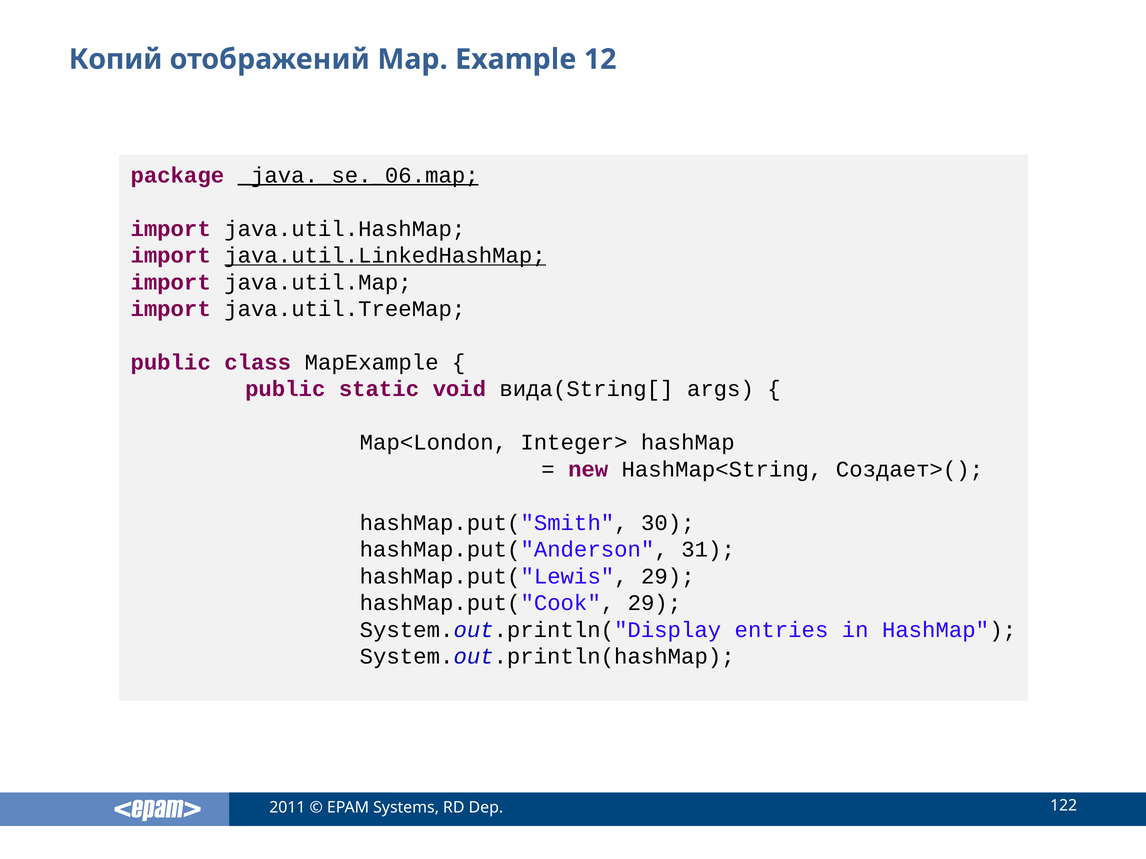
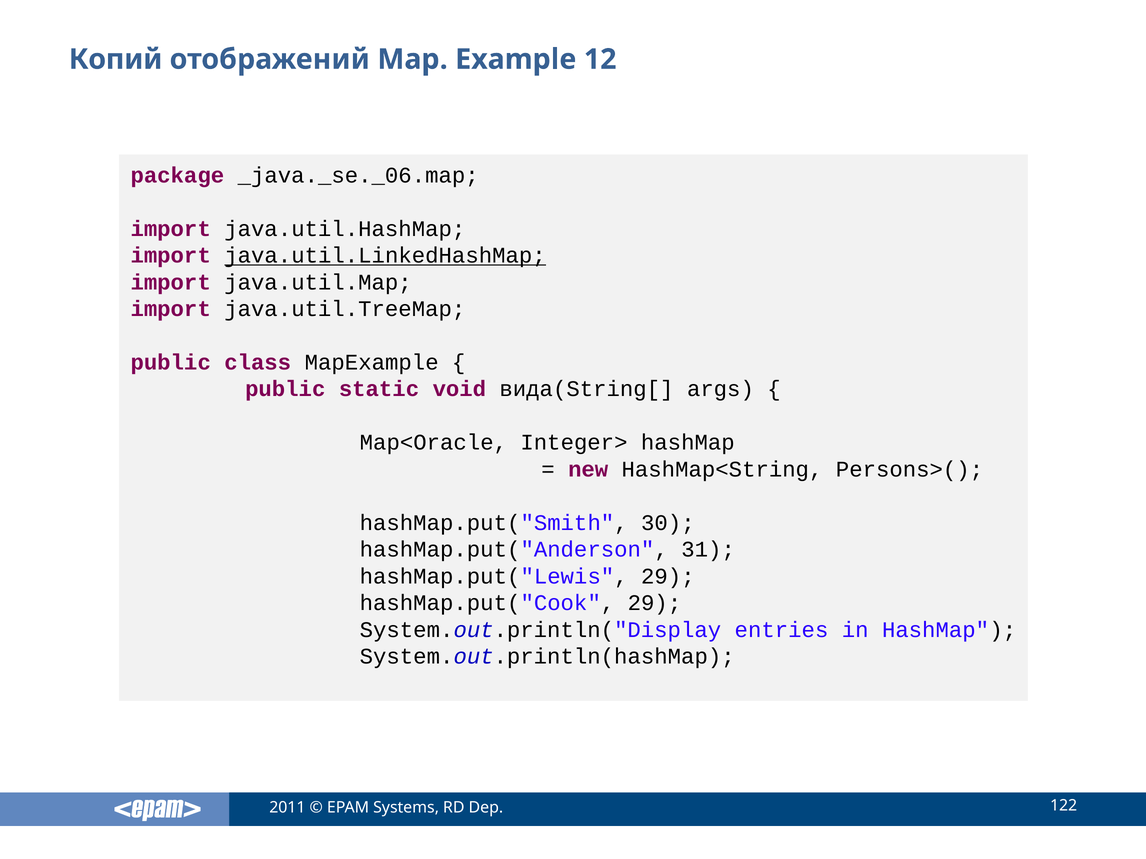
_java._se._06.map underline: present -> none (358, 175)
Map<London: Map<London -> Map<Oracle (433, 443)
Cоздает>(: Cоздает>( -> Persons>( (909, 470)
